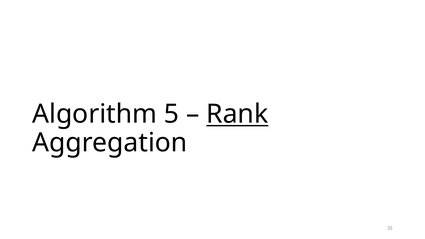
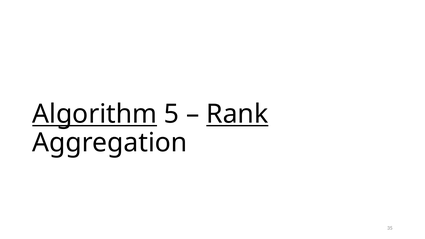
Algorithm underline: none -> present (95, 114)
